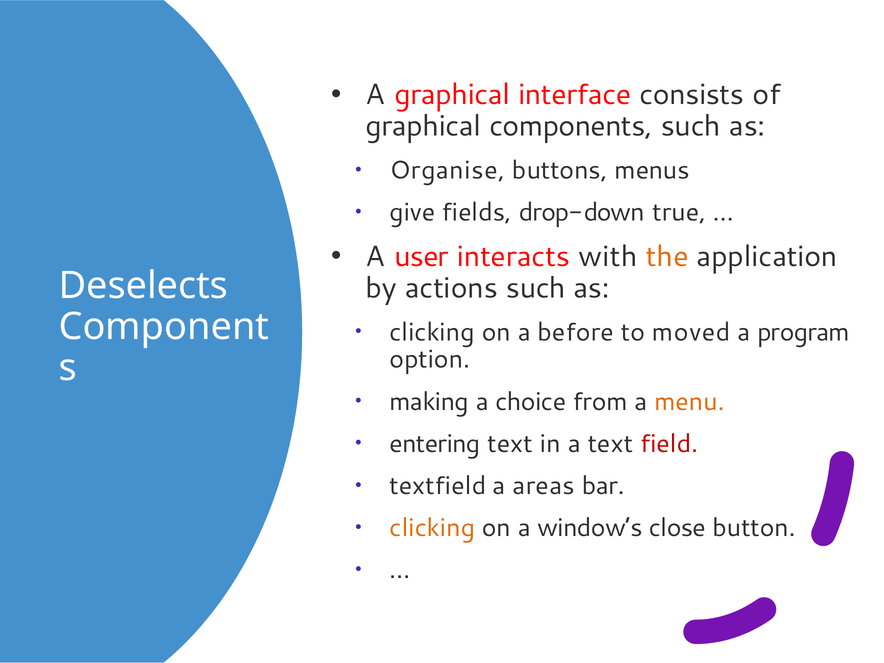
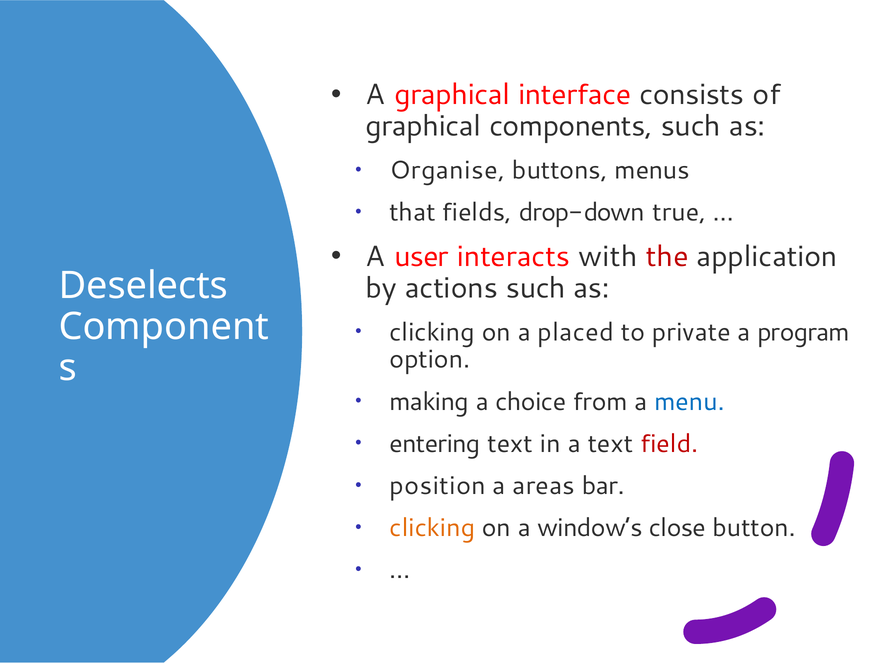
give: give -> that (412, 213)
the colour: orange -> red (667, 257)
before: before -> placed (576, 332)
moved: moved -> private (691, 332)
menu colour: orange -> blue (689, 402)
textfield: textfield -> position (438, 486)
